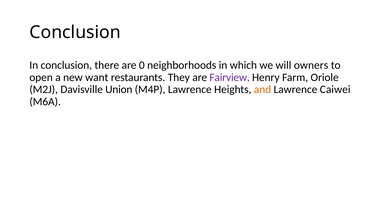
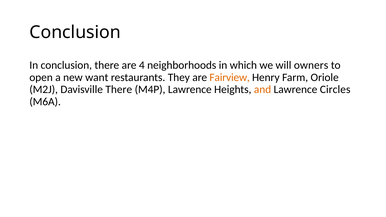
0: 0 -> 4 (142, 65)
Fairview colour: purple -> orange (230, 77)
Davisville Union: Union -> There (119, 90)
Caiwei: Caiwei -> Circles (335, 90)
